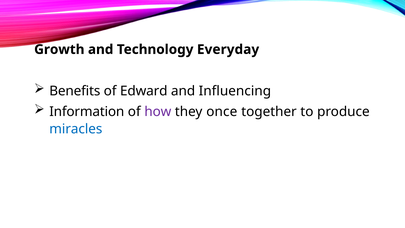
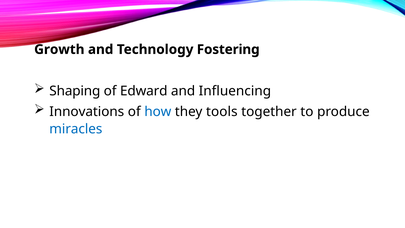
Everyday: Everyday -> Fostering (228, 49)
Benefits: Benefits -> Shaping (75, 91)
Information: Information -> Innovations (87, 112)
how colour: purple -> blue (158, 112)
once: once -> tools (222, 112)
